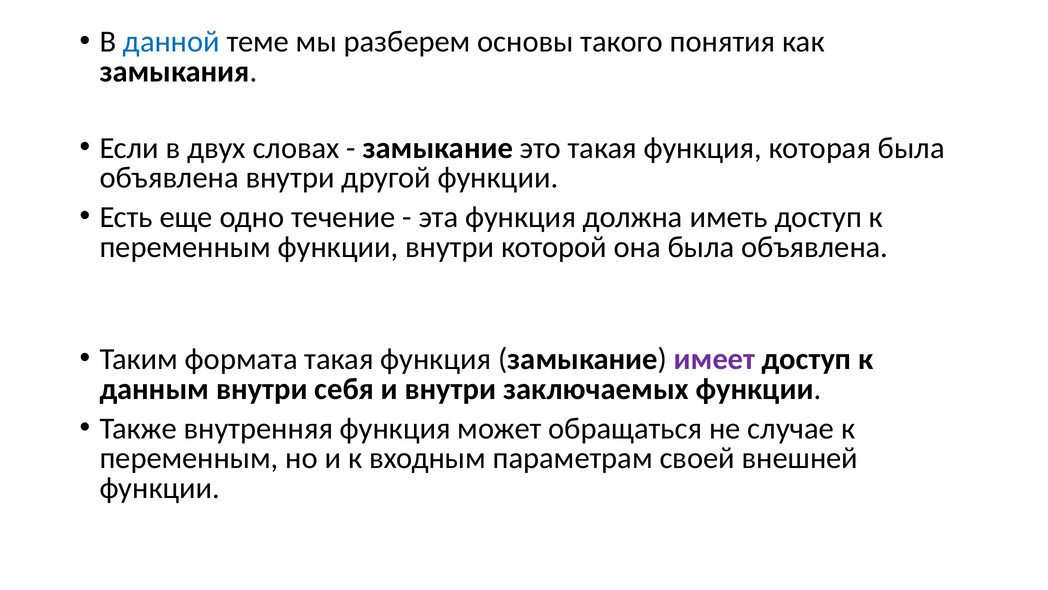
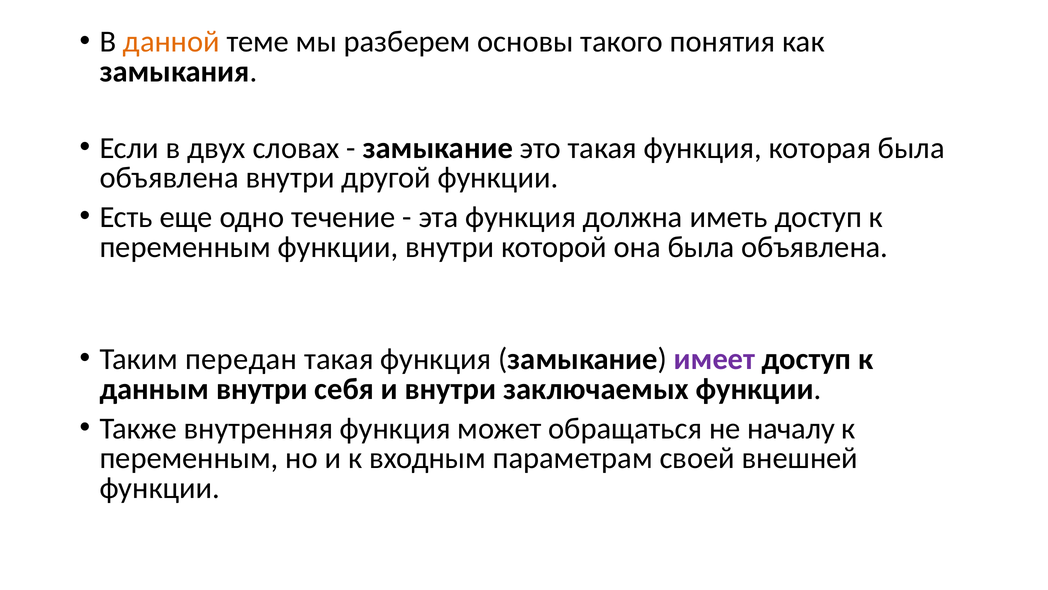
данной colour: blue -> orange (171, 42)
формата: формата -> передан (241, 359)
случае: случае -> началу (791, 428)
